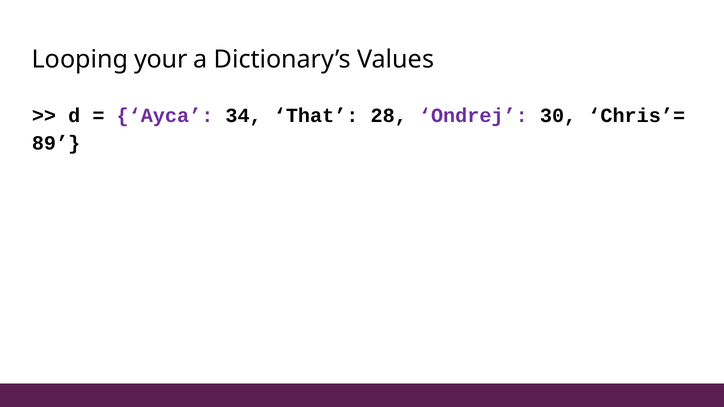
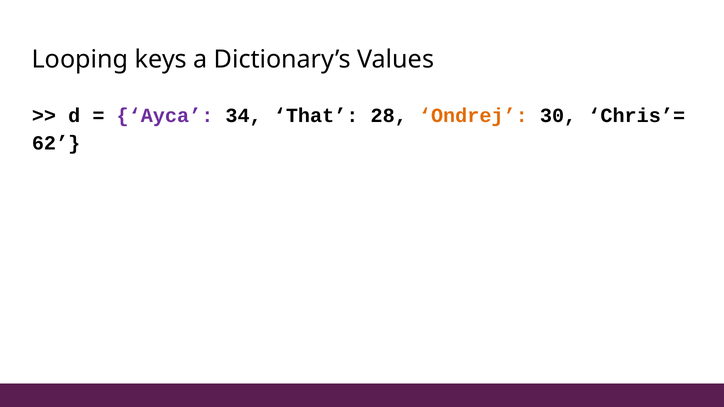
your: your -> keys (161, 59)
Ondrej colour: purple -> orange (473, 116)
89: 89 -> 62 (56, 143)
